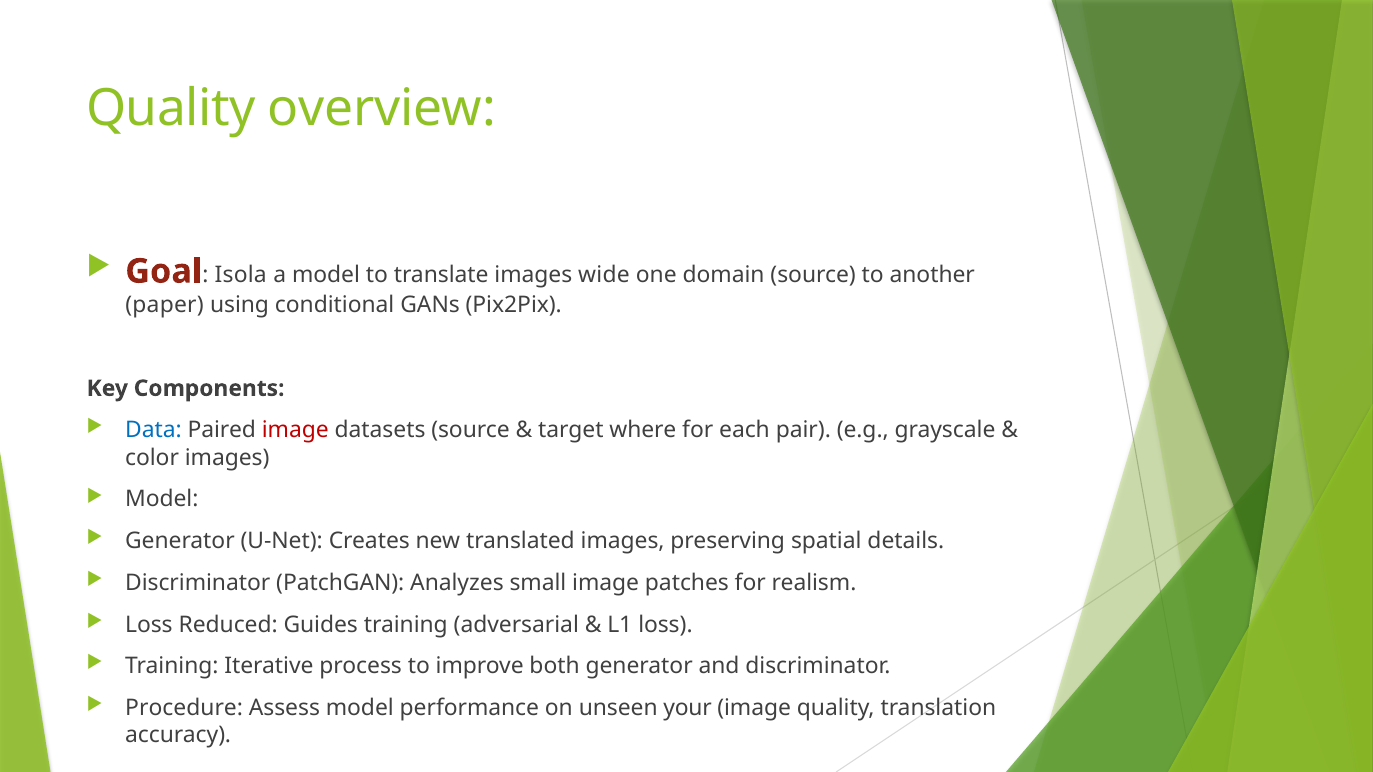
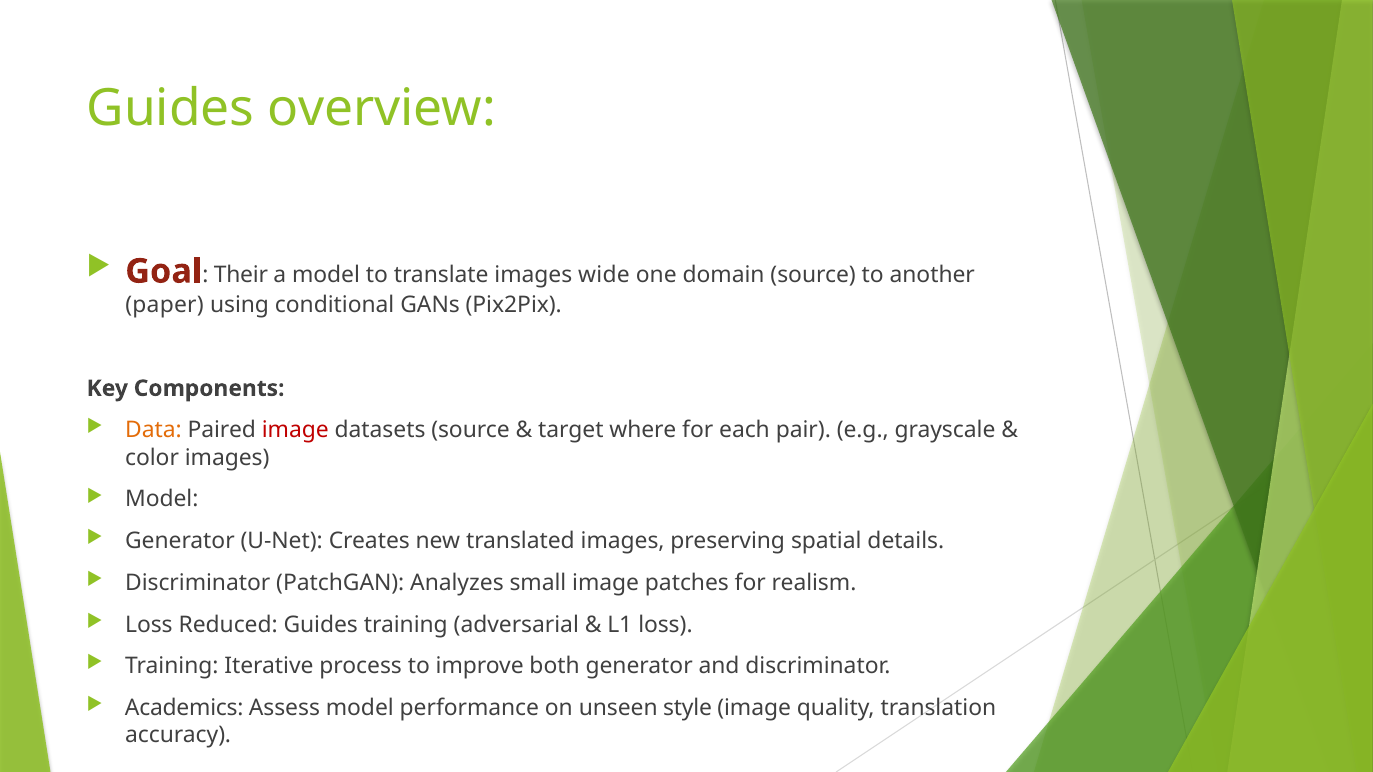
Quality: Quality -> Guides (171, 108)
Isola: Isola -> Their (241, 275)
Data colour: blue -> orange (153, 430)
Procedure: Procedure -> Academics (184, 708)
your: your -> style (688, 708)
